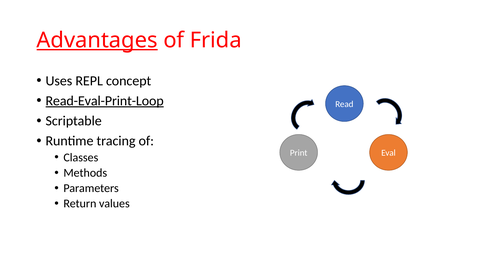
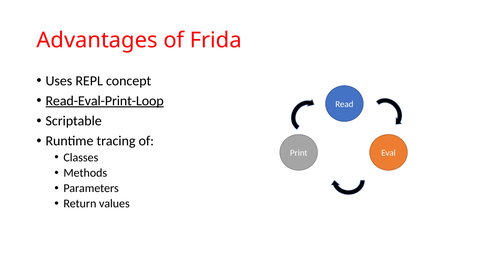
Advantages underline: present -> none (97, 40)
